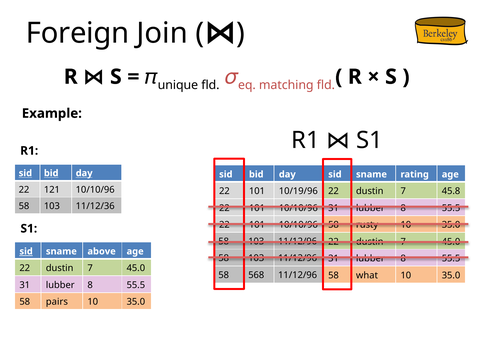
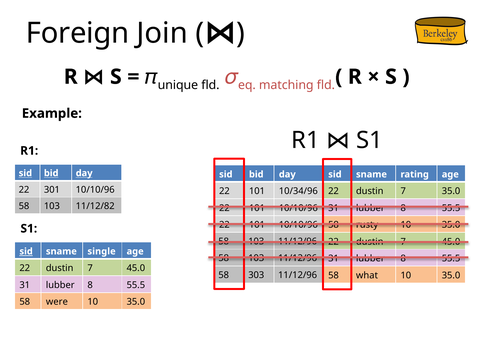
121: 121 -> 301 (52, 190)
10/19/96: 10/19/96 -> 10/34/96 (298, 191)
7 45.8: 45.8 -> 35.0 (451, 191)
11/12/36: 11/12/36 -> 11/12/82 (95, 206)
above: above -> single (102, 252)
568: 568 -> 303 (256, 275)
pairs: pairs -> were (57, 302)
